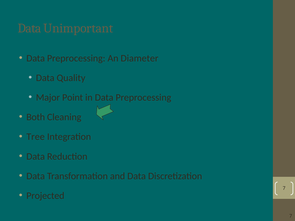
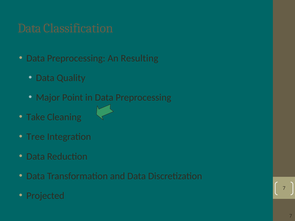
Unimportant: Unimportant -> Classification (78, 28)
Diameter: Diameter -> Resulting (139, 58)
Both: Both -> Take (36, 117)
